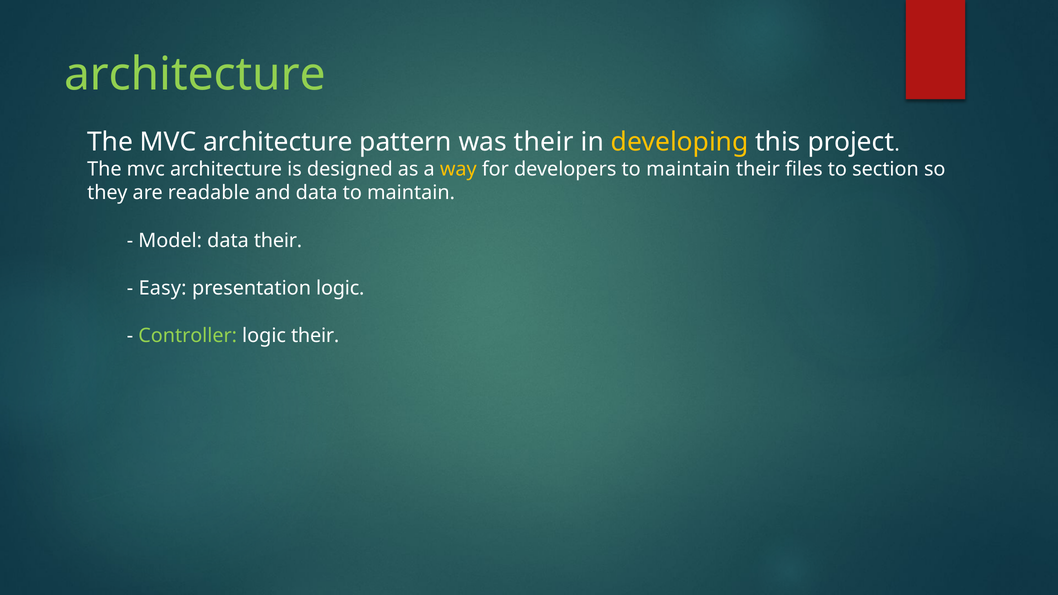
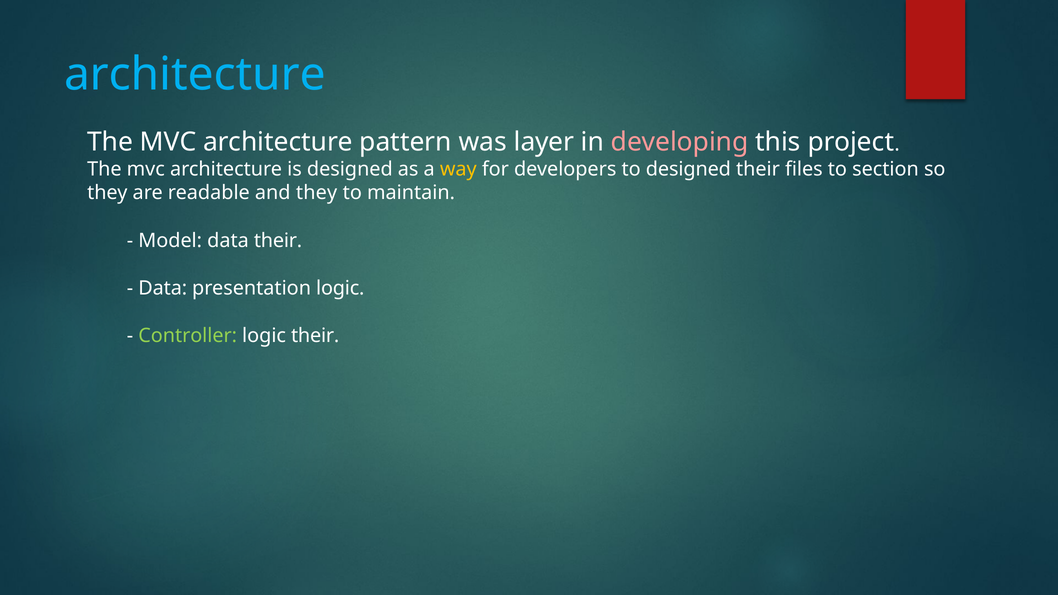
architecture colour: light green -> light blue (195, 74)
was their: their -> layer (544, 142)
developing colour: yellow -> pink (680, 142)
developers to maintain: maintain -> designed (688, 169)
and data: data -> they (317, 193)
Easy: Easy -> Data (163, 288)
